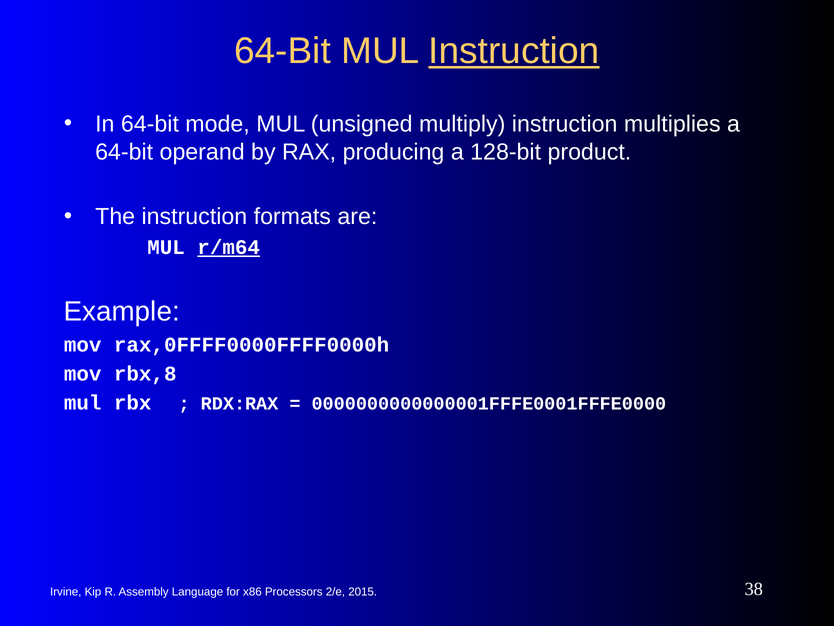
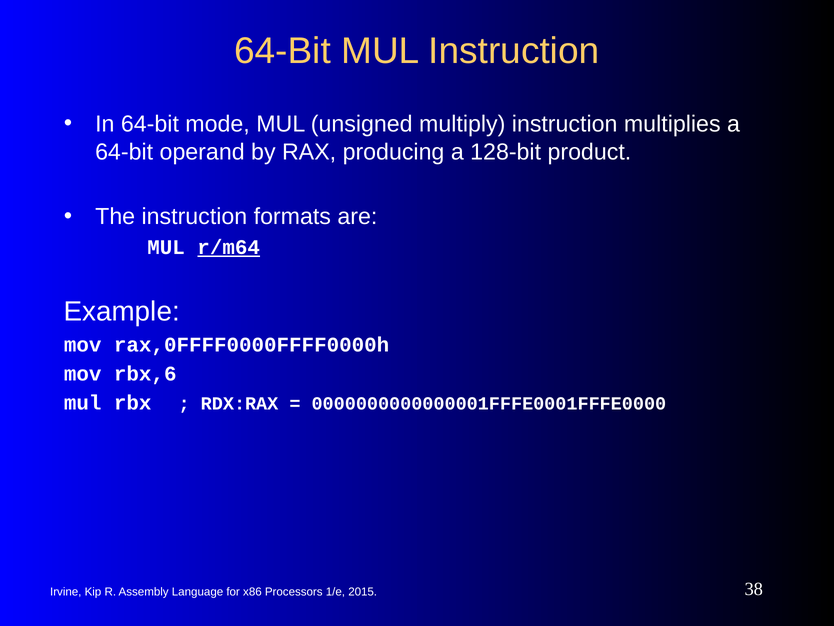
Instruction underline: present -> none (514, 51)
rbx,8: rbx,8 -> rbx,6 (145, 374)
2/e: 2/e -> 1/e (335, 592)
